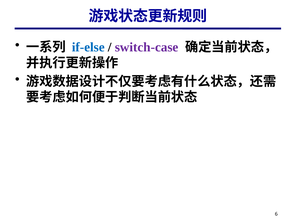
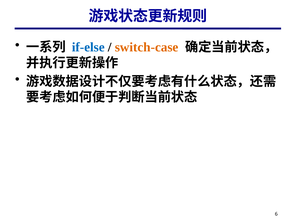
switch-case colour: purple -> orange (147, 47)
